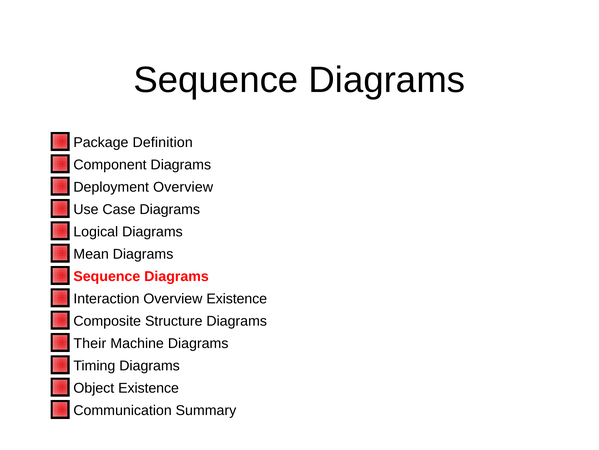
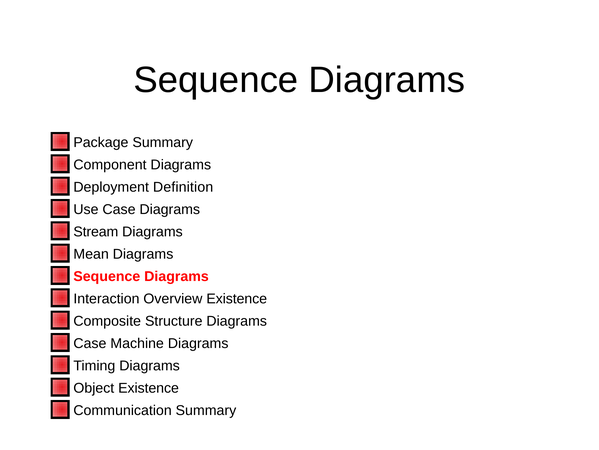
Package Definition: Definition -> Summary (163, 142)
Deployment Overview: Overview -> Definition (183, 187)
Logical: Logical -> Stream (96, 231)
Their: Their -> Case (90, 343)
